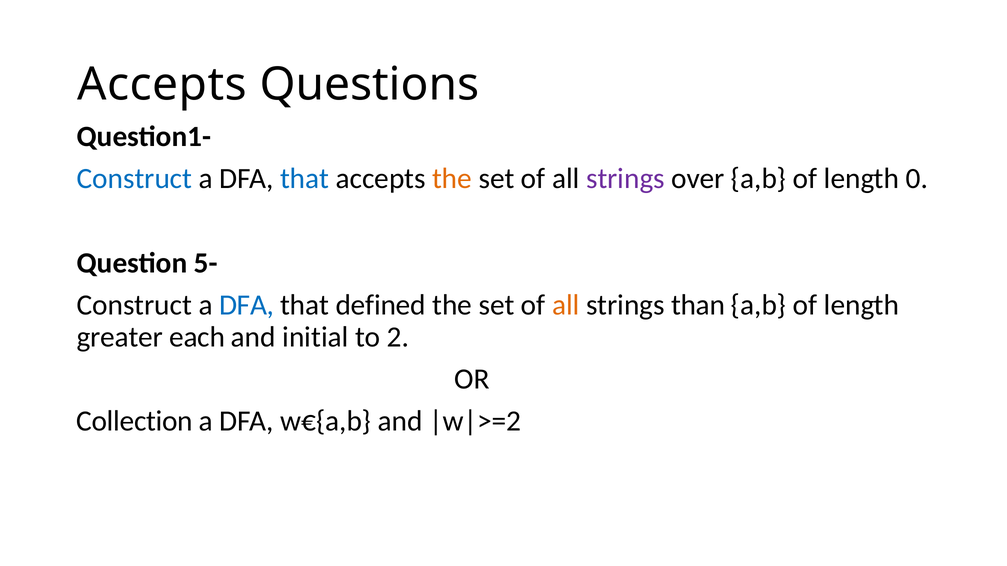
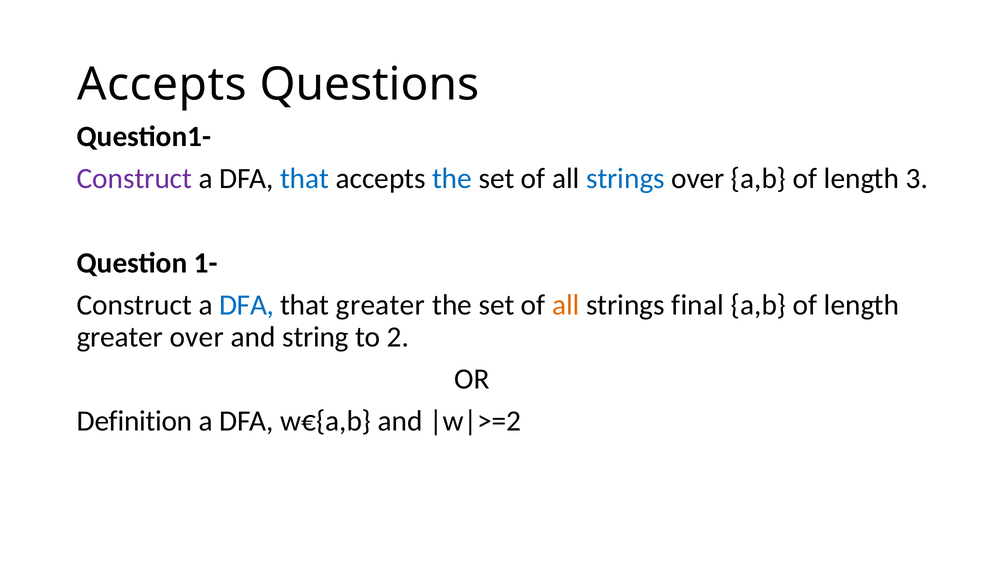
Construct colour: blue -> purple (134, 179)
the colour: orange -> blue (452, 179)
strings colour: purple -> blue (625, 179)
0: 0 -> 3 (917, 179)
5-: 5- -> 1- (206, 263)
that defined: defined -> greater (380, 305)
than: than -> final (698, 305)
greater each: each -> over (197, 337)
initial: initial -> string (316, 337)
Collection: Collection -> Definition (135, 422)
